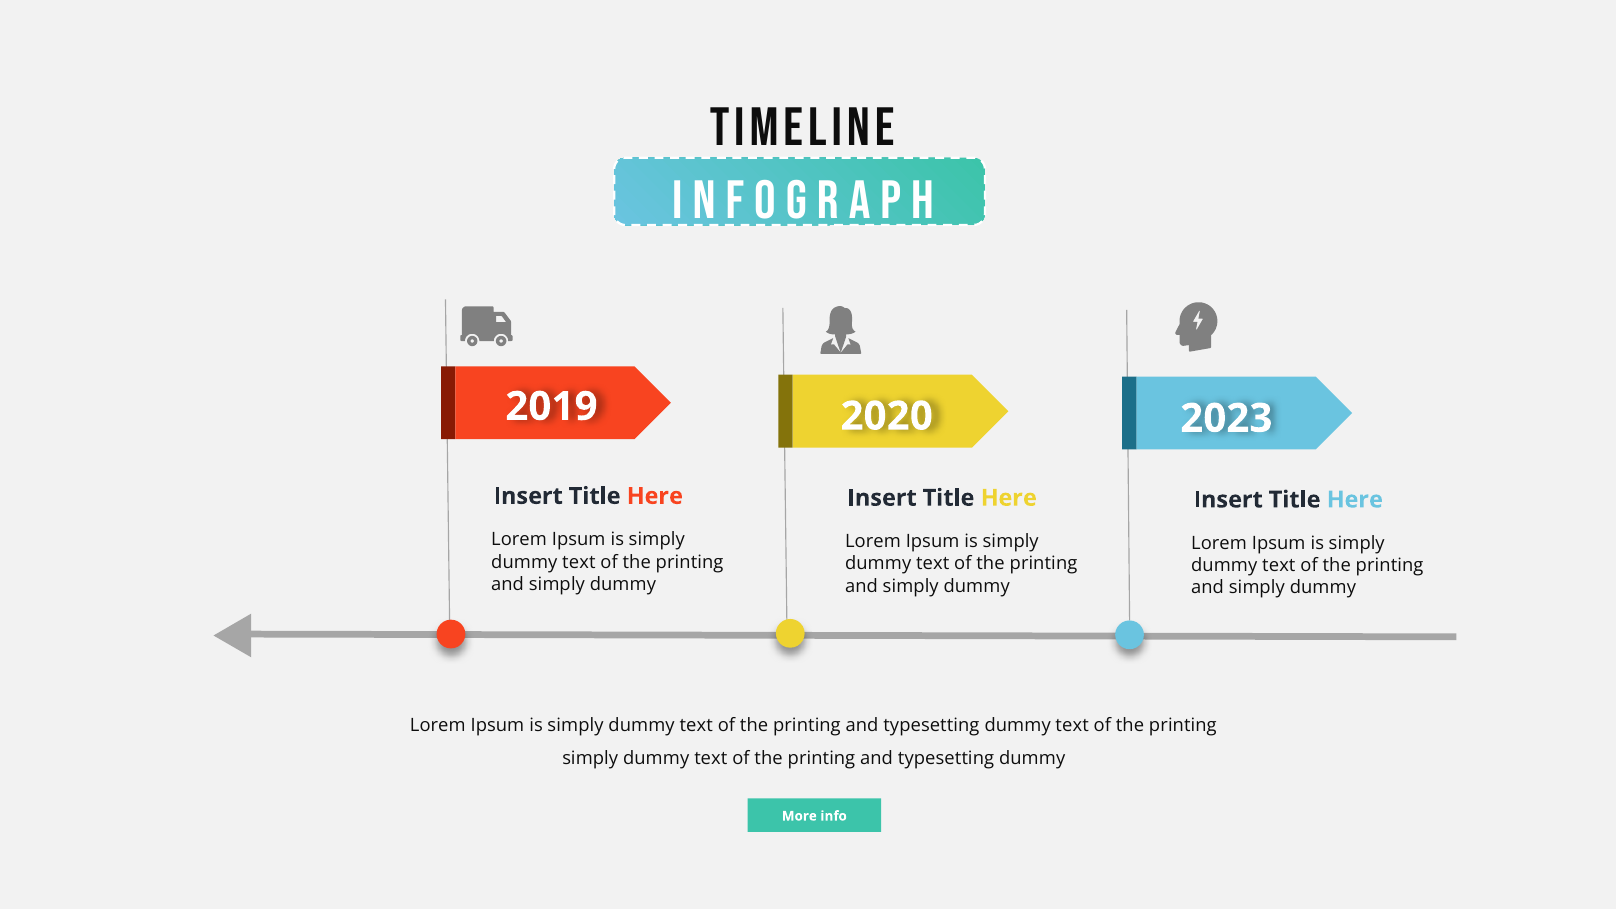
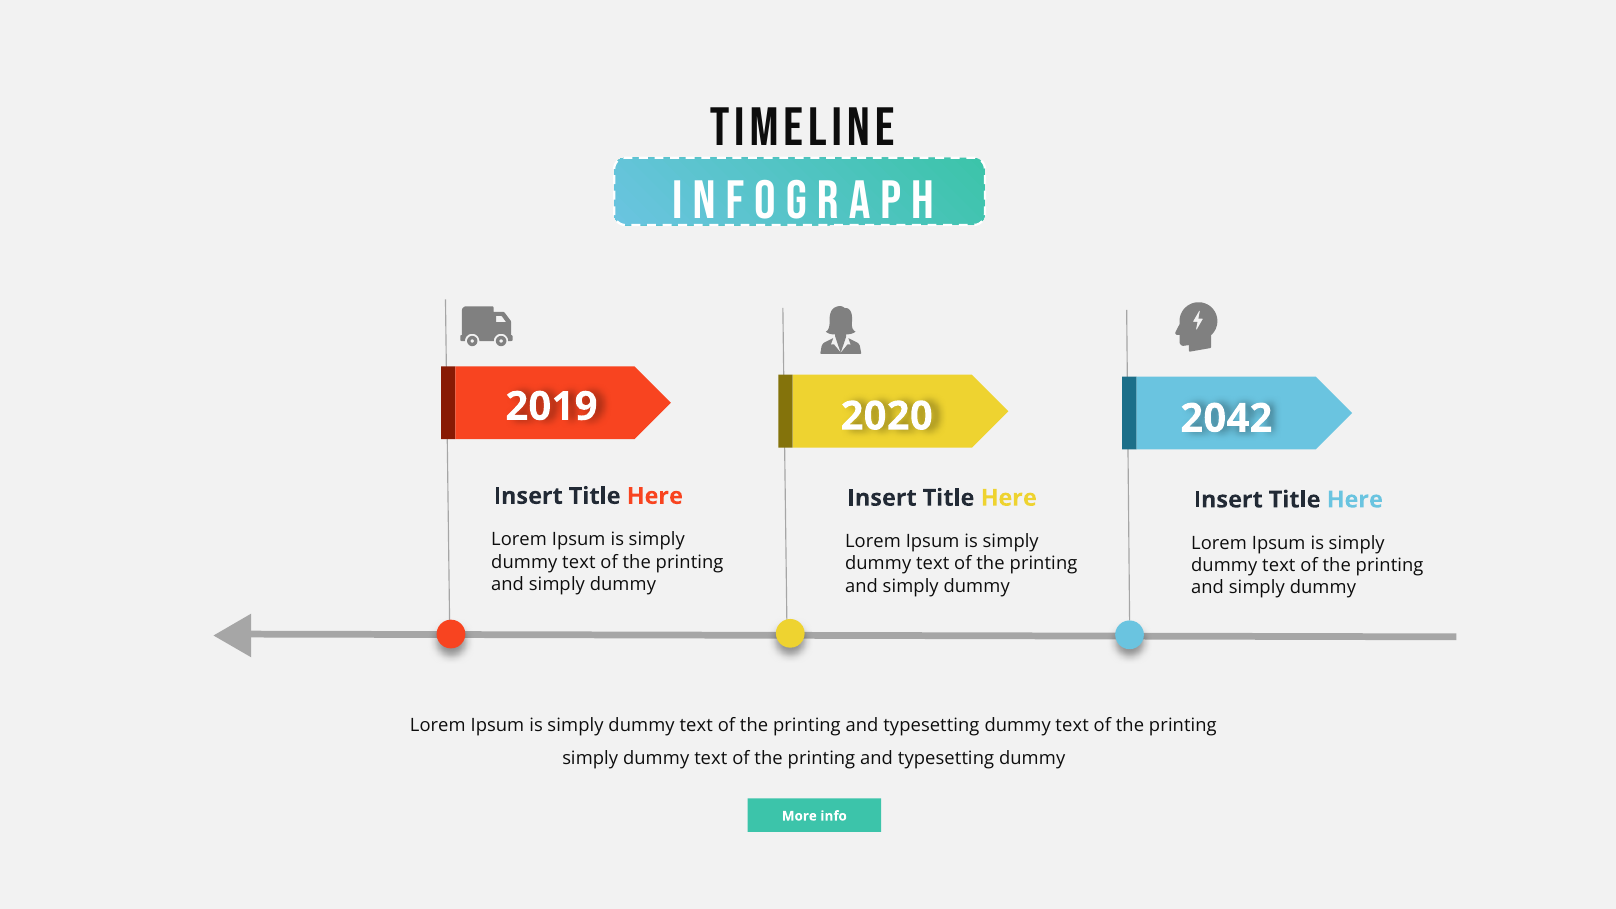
2023: 2023 -> 2042 (1226, 418)
